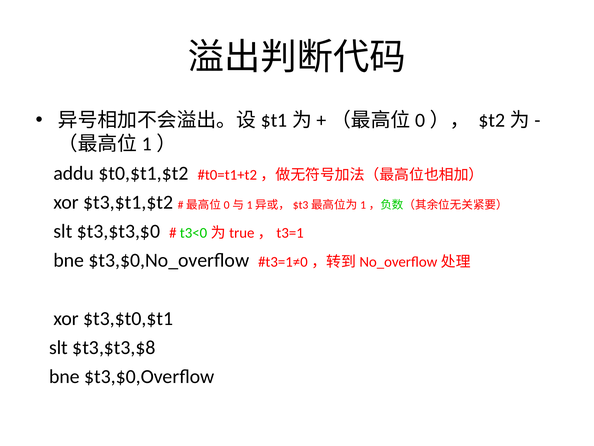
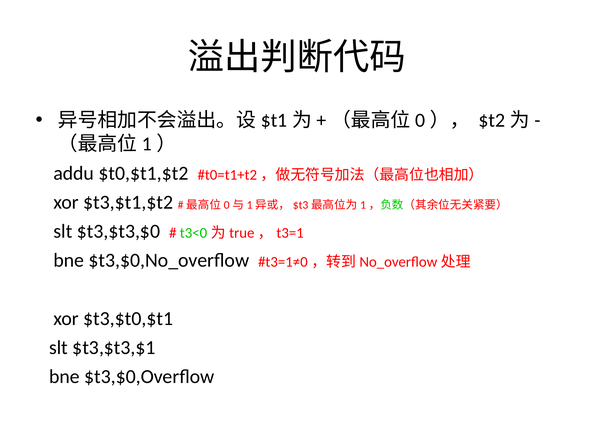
$t3,$t3,$8: $t3,$t3,$8 -> $t3,$t3,$1 (114, 347)
